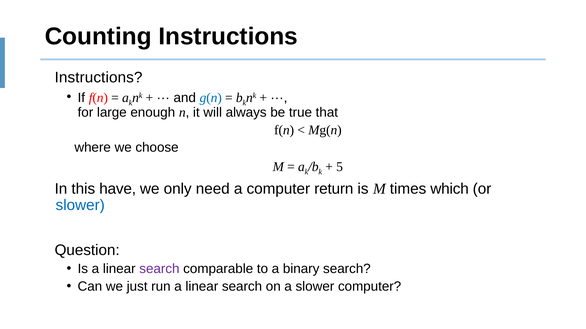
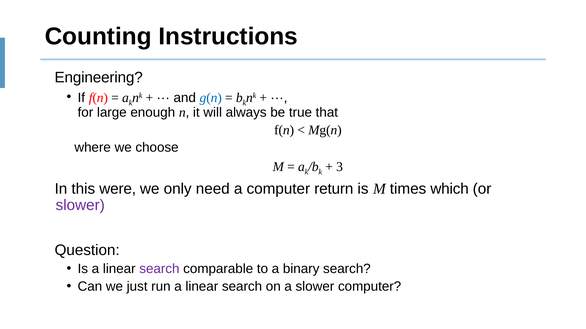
Instructions: Instructions -> Engineering (99, 78)
5: 5 -> 3 (340, 167)
have: have -> were (118, 189)
slower colour: blue -> purple (80, 206)
